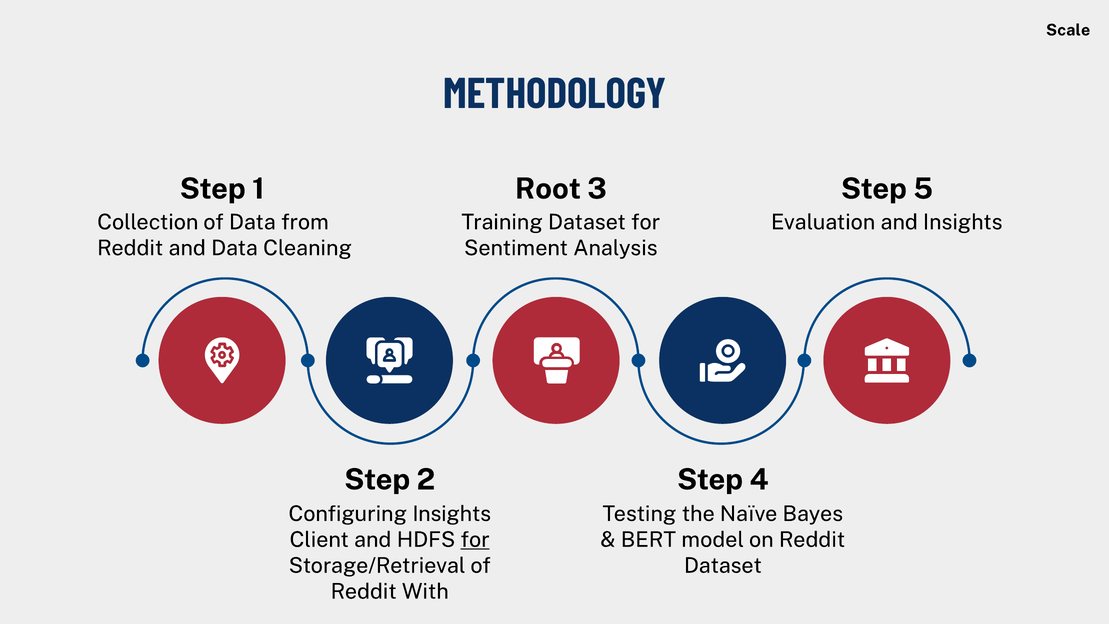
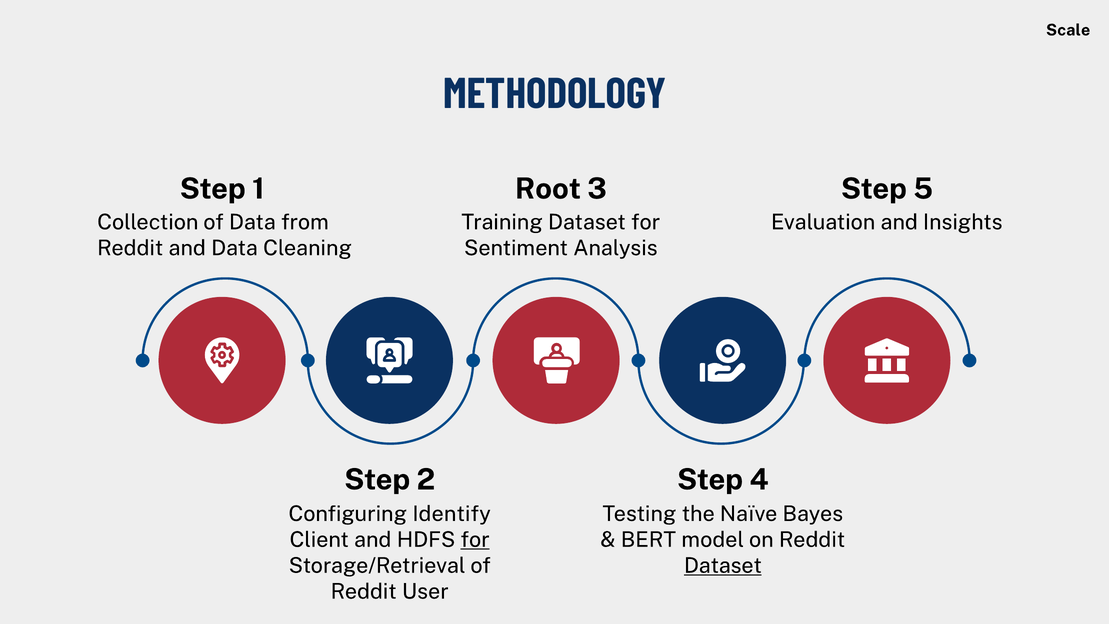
Configuring Insights: Insights -> Identify (452, 514)
Dataset underline: none -> present (723, 566)
With: With -> User (425, 591)
